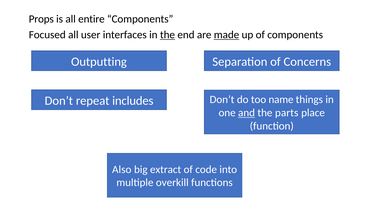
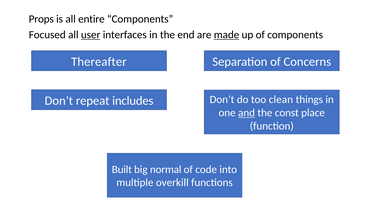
user underline: none -> present (91, 35)
the underline: present -> none (167, 35)
Outputting: Outputting -> Thereafter (99, 62)
name: name -> clean (281, 100)
parts: parts -> const (287, 113)
Also: Also -> Built (122, 170)
extract: extract -> normal (166, 170)
